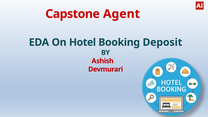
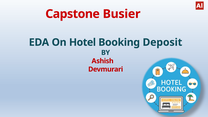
Agent: Agent -> Busier (122, 14)
